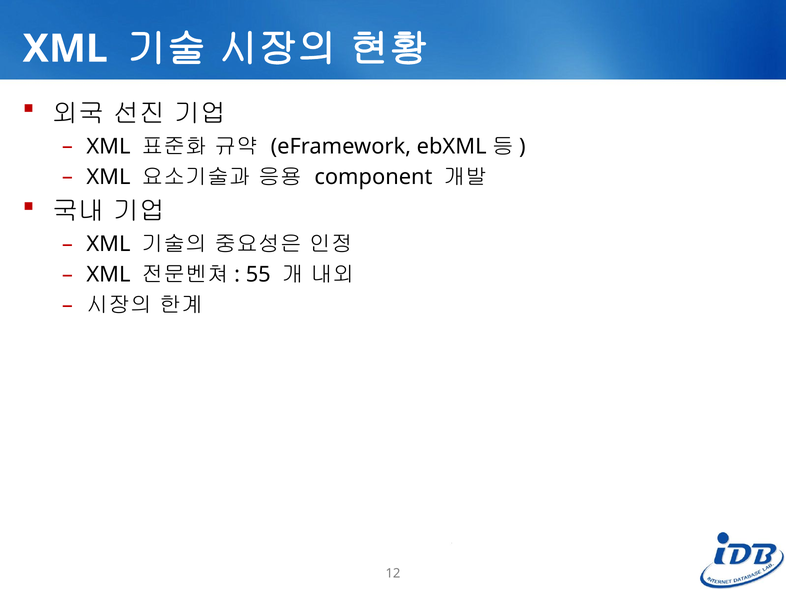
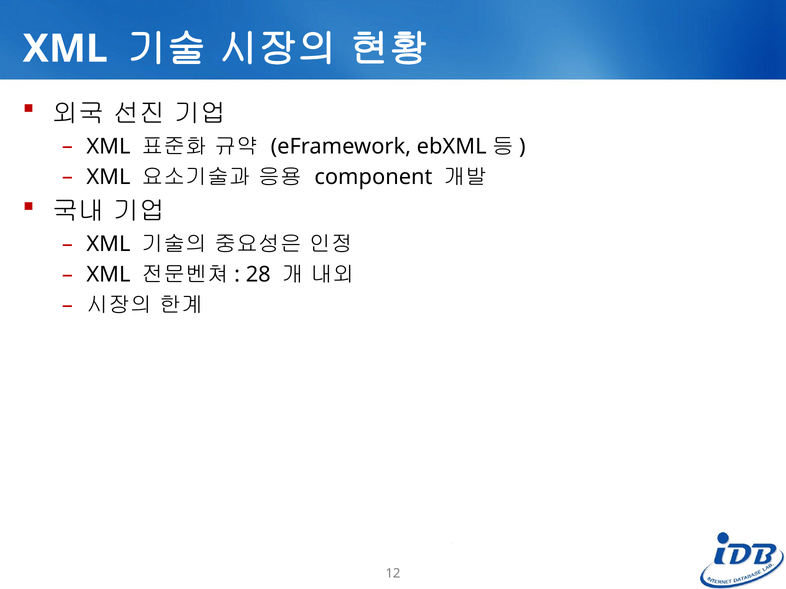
55: 55 -> 28 (258, 275)
